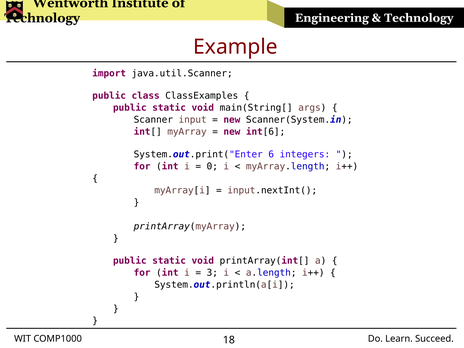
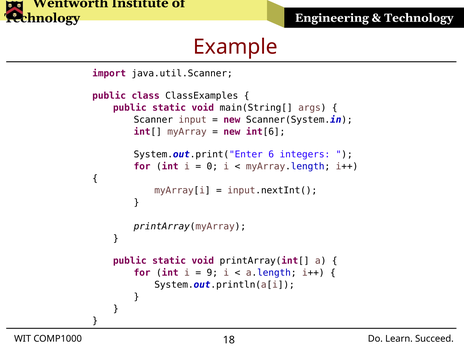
3: 3 -> 9 (212, 273)
